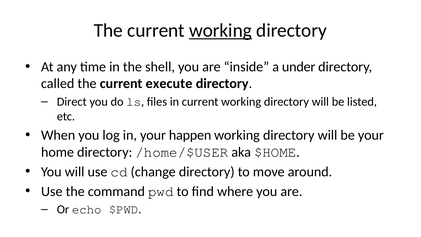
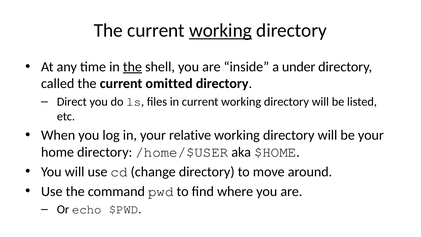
the underline: none -> present (132, 67)
execute: execute -> omitted (169, 84)
happen: happen -> relative (190, 135)
